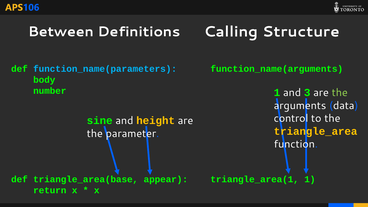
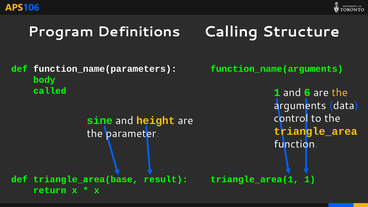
Between: Between -> Program (61, 32)
function_name(parameters colour: light blue -> white (105, 69)
number: number -> called (50, 91)
3: 3 -> 6 (307, 93)
the colour: light green -> yellow (340, 93)
appear: appear -> result (166, 179)
